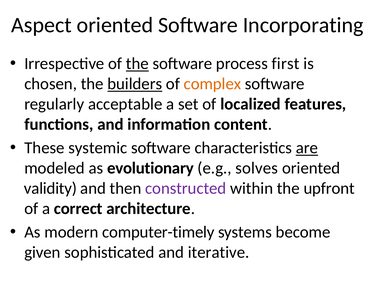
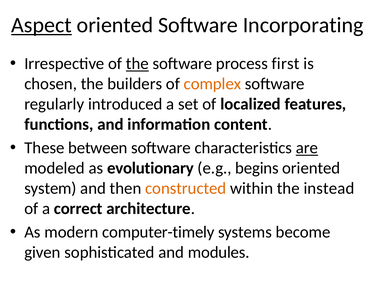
Aspect underline: none -> present (41, 25)
builders underline: present -> none (135, 84)
acceptable: acceptable -> introduced (125, 104)
systemic: systemic -> between (98, 148)
solves: solves -> begins (257, 168)
validity: validity -> system (50, 188)
constructed colour: purple -> orange (186, 188)
upfront: upfront -> instead (329, 188)
iterative: iterative -> modules (219, 252)
